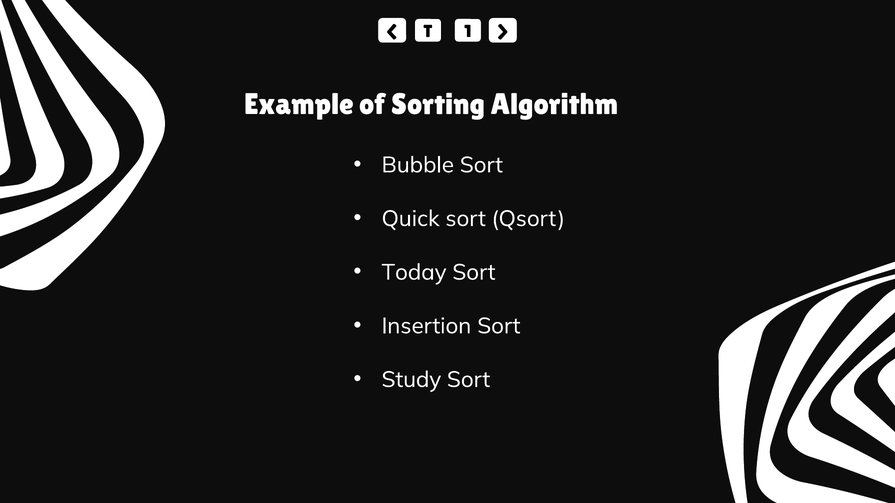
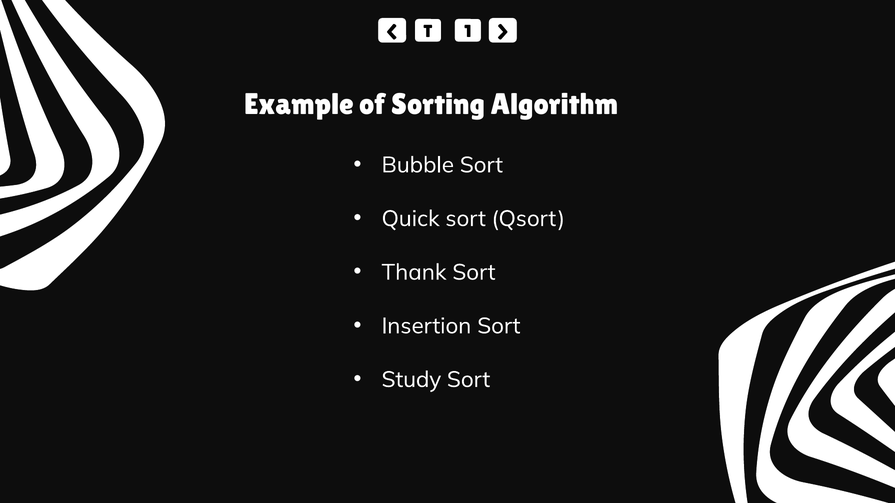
Today: Today -> Thank (414, 273)
